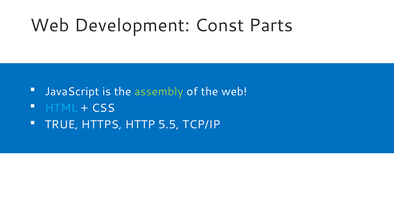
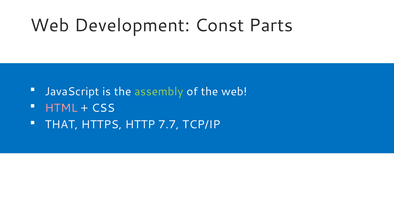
HTML colour: light blue -> pink (61, 108)
TRUE: TRUE -> THAT (61, 124)
5.5: 5.5 -> 7.7 (169, 124)
